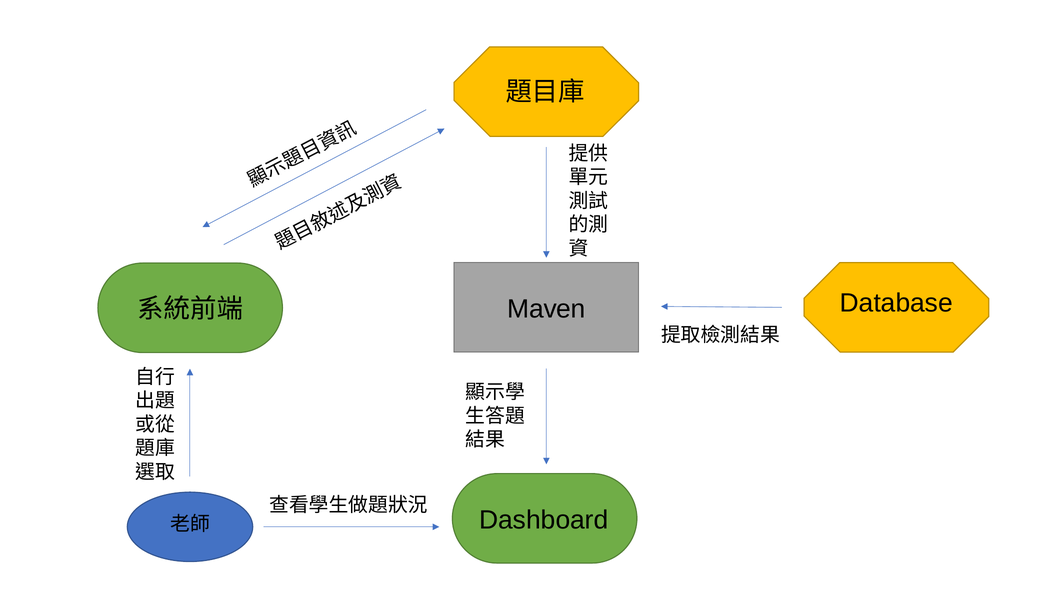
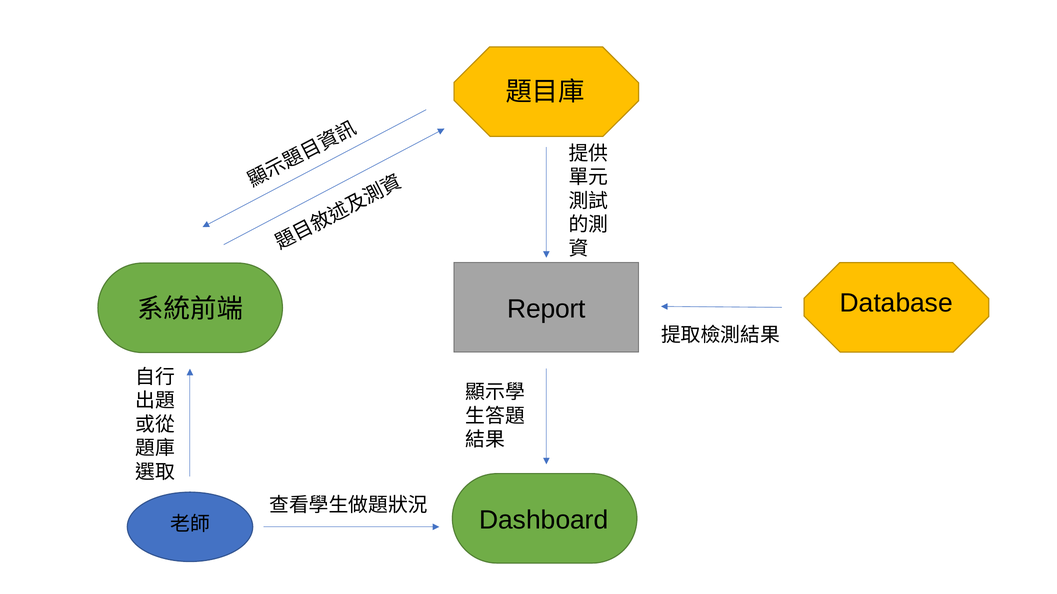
Maven: Maven -> Report (546, 309)
